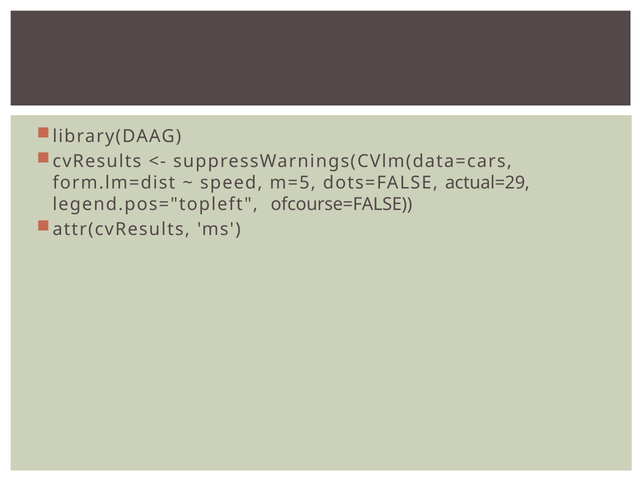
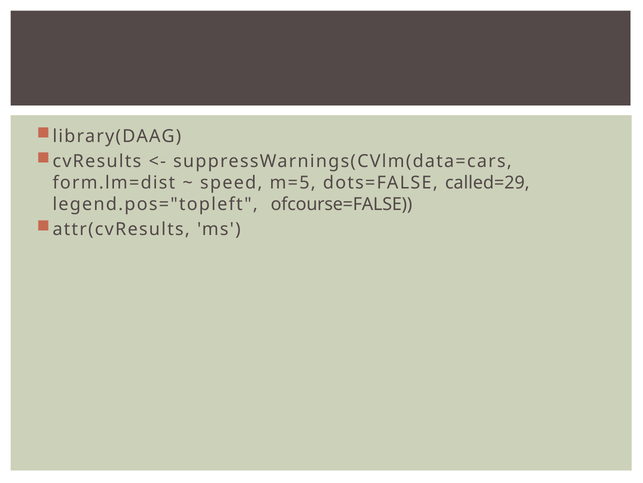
actual=29: actual=29 -> called=29 (487, 183)
